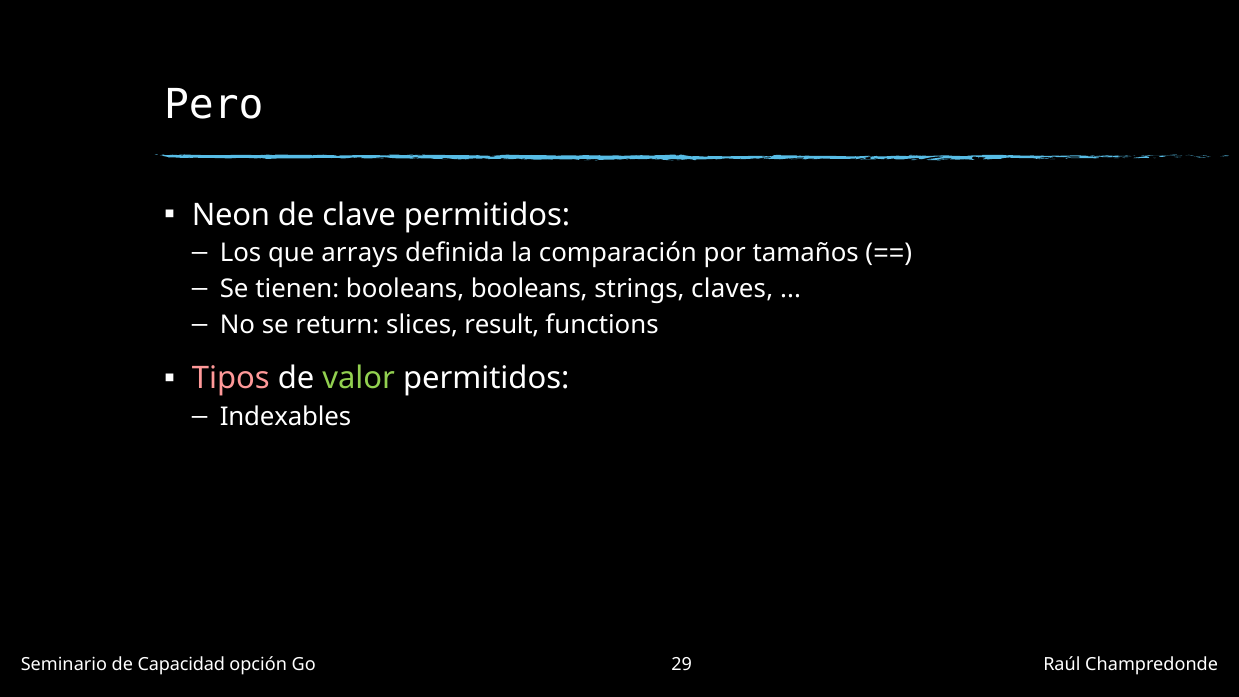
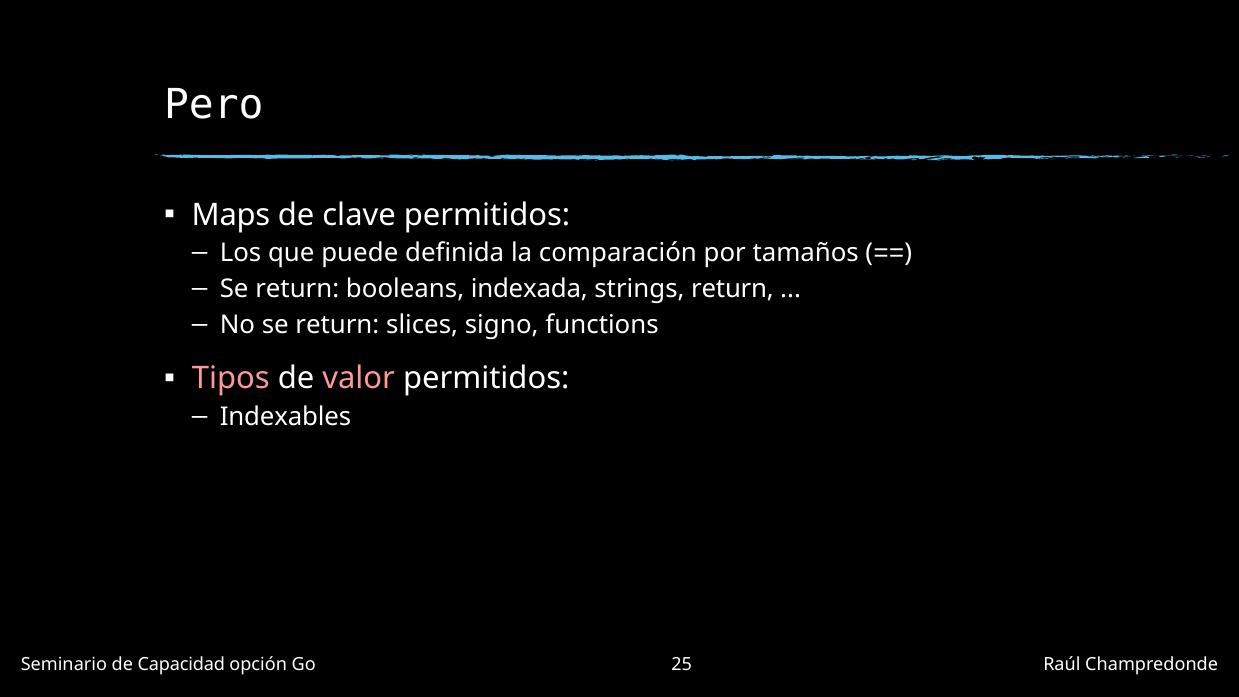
Neon: Neon -> Maps (231, 215)
arrays: arrays -> puede (360, 253)
tienen: tienen -> return (297, 289)
booleans booleans: booleans -> indexada (529, 289)
strings claves: claves -> return (733, 289)
result: result -> signo (502, 325)
valor colour: light green -> pink (359, 379)
29: 29 -> 25 (682, 664)
